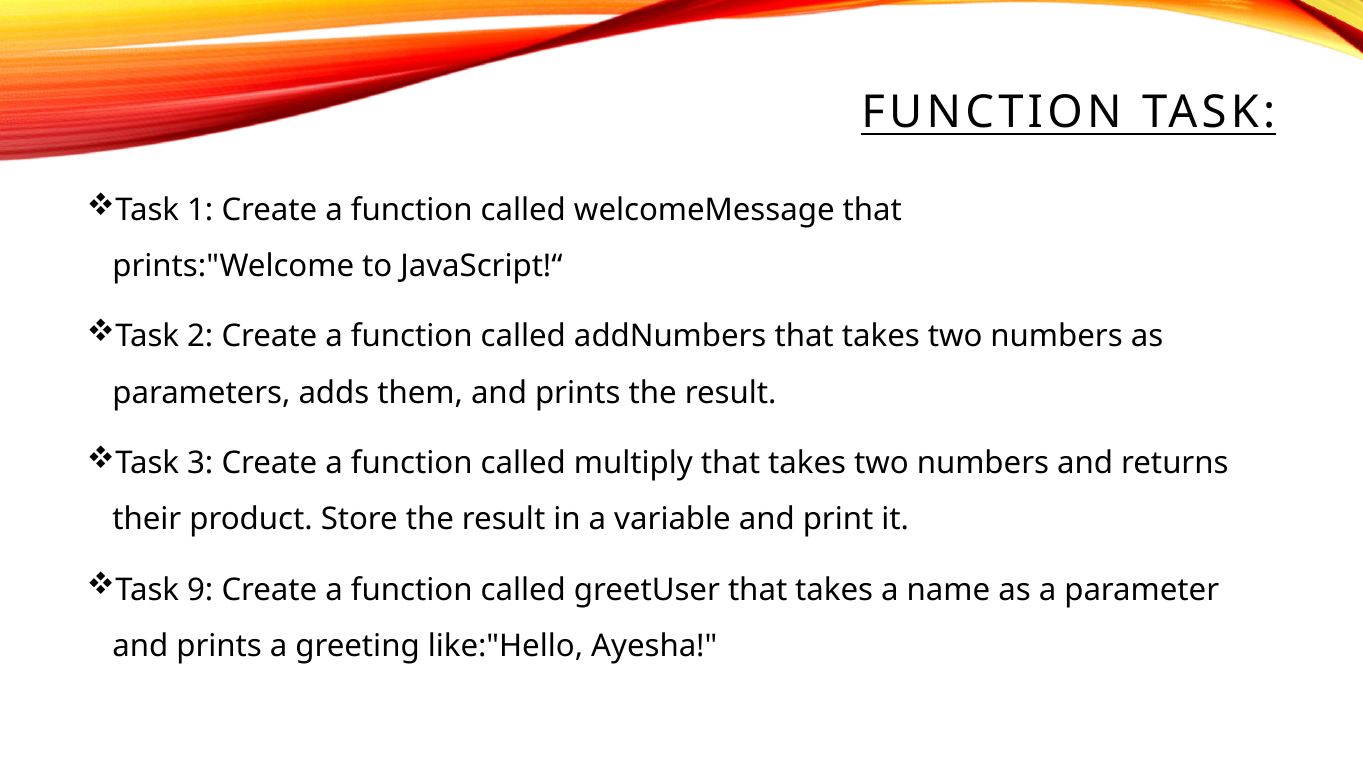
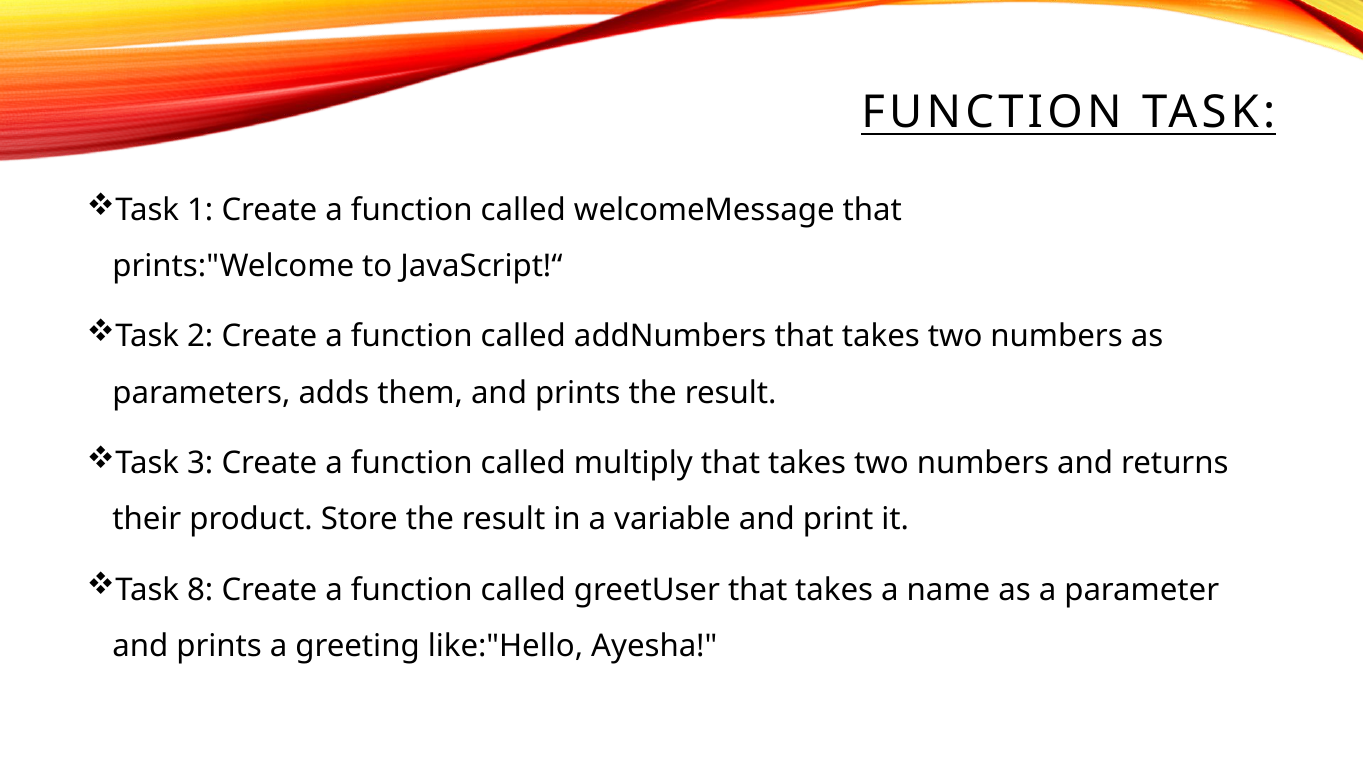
9: 9 -> 8 (200, 589)
